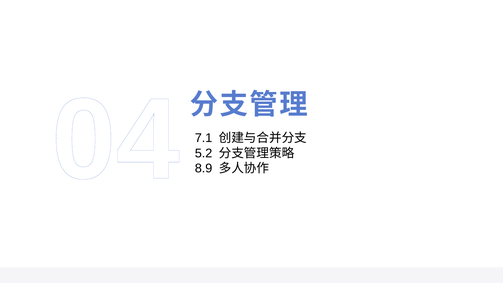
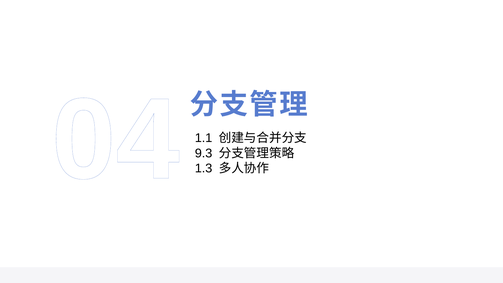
7.1: 7.1 -> 1.1 (204, 138)
5.2: 5.2 -> 9.3 (204, 153)
8.9: 8.9 -> 1.3 (204, 168)
